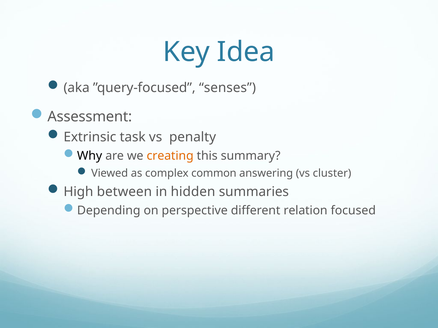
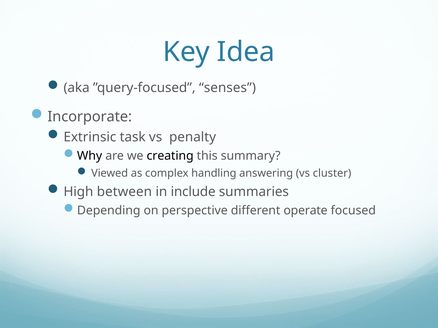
Assessment: Assessment -> Incorporate (90, 117)
creating colour: orange -> black (170, 156)
common: common -> handling (214, 174)
hidden: hidden -> include (193, 192)
relation: relation -> operate (306, 211)
